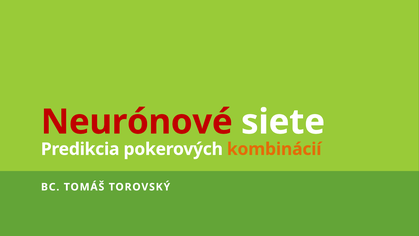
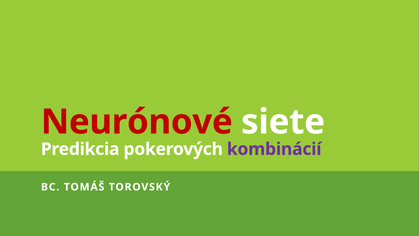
kombinácií colour: orange -> purple (274, 149)
